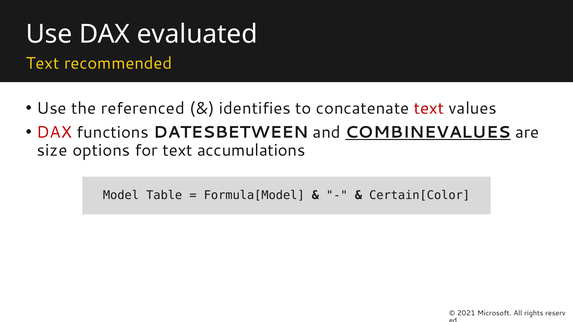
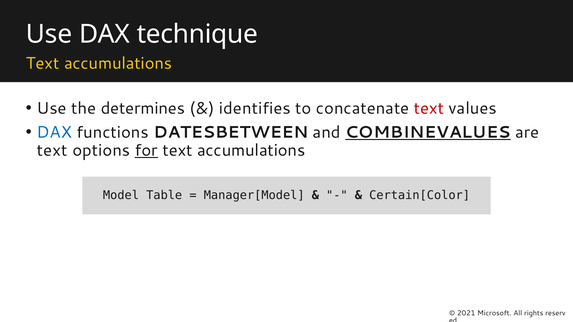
evaluated: evaluated -> technique (197, 34)
recommended: recommended -> accumulations (118, 63)
referenced: referenced -> determines (143, 108)
DAX colour: red -> blue (54, 132)
size: size -> text (52, 150)
for underline: none -> present (146, 150)
Formula[Model: Formula[Model -> Manager[Model (254, 195)
